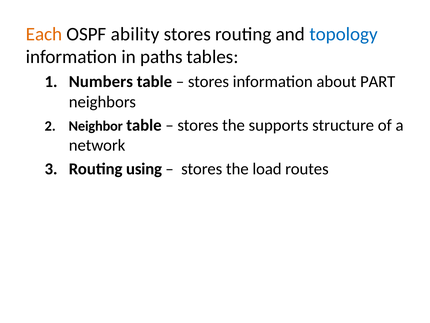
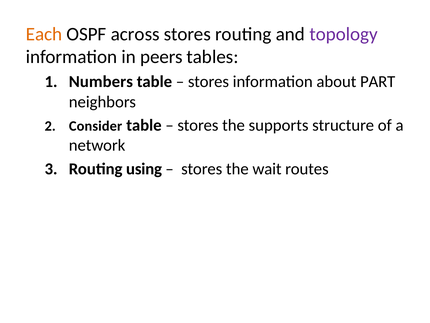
ability: ability -> across (135, 34)
topology colour: blue -> purple (344, 34)
paths: paths -> peers (161, 57)
Neighbor: Neighbor -> Consider (96, 126)
load: load -> wait (267, 169)
